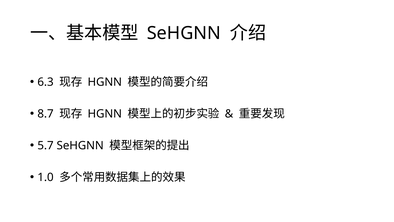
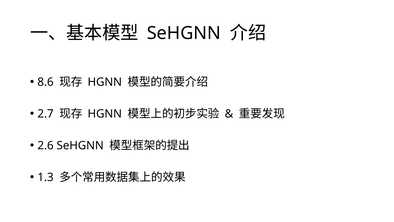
6.3: 6.3 -> 8.6 (46, 82)
8.7: 8.7 -> 2.7 (46, 114)
5.7: 5.7 -> 2.6 (46, 145)
1.0: 1.0 -> 1.3 (46, 177)
